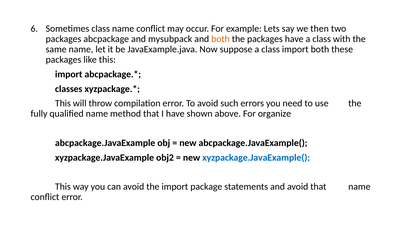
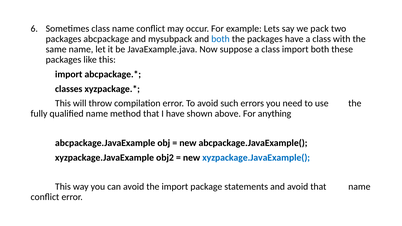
then: then -> pack (320, 29)
both colour: orange -> blue (220, 39)
organize: organize -> anything (275, 114)
